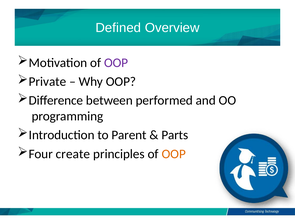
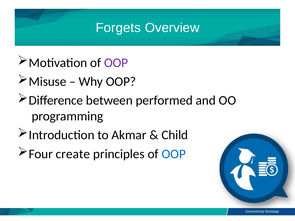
Defined: Defined -> Forgets (118, 28)
Private: Private -> Misuse (48, 82)
Parent: Parent -> Akmar (129, 135)
Parts: Parts -> Child (175, 135)
OOP colour: orange -> blue (174, 154)
